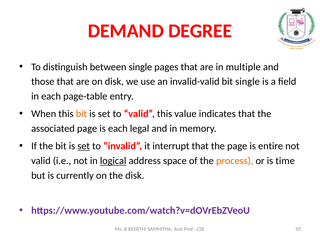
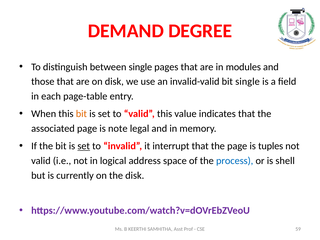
multiple: multiple -> modules (243, 67)
is each: each -> note (118, 129)
entire: entire -> tuples (271, 146)
logical underline: present -> none (113, 161)
process colour: orange -> blue (235, 161)
time: time -> shell (285, 161)
